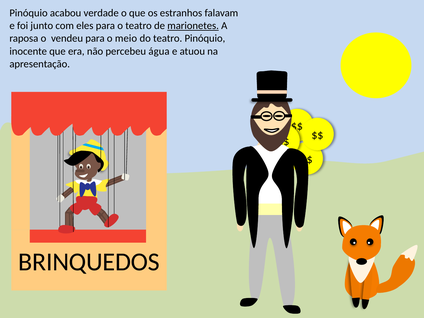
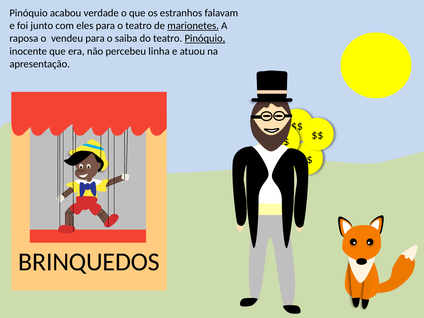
meio: meio -> saiba (126, 39)
Pinóquio underline: none -> present (205, 39)
água: água -> linha (159, 51)
